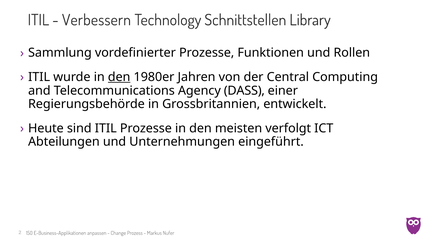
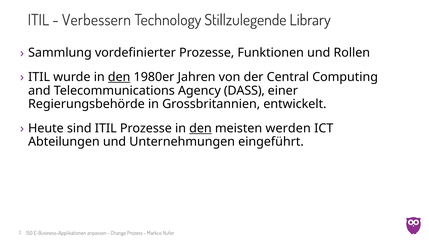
Schnittstellen: Schnittstellen -> Stillzulegende (245, 20)
den underline: none -> present (200, 128)
verfolgt: verfolgt -> werden (288, 128)
